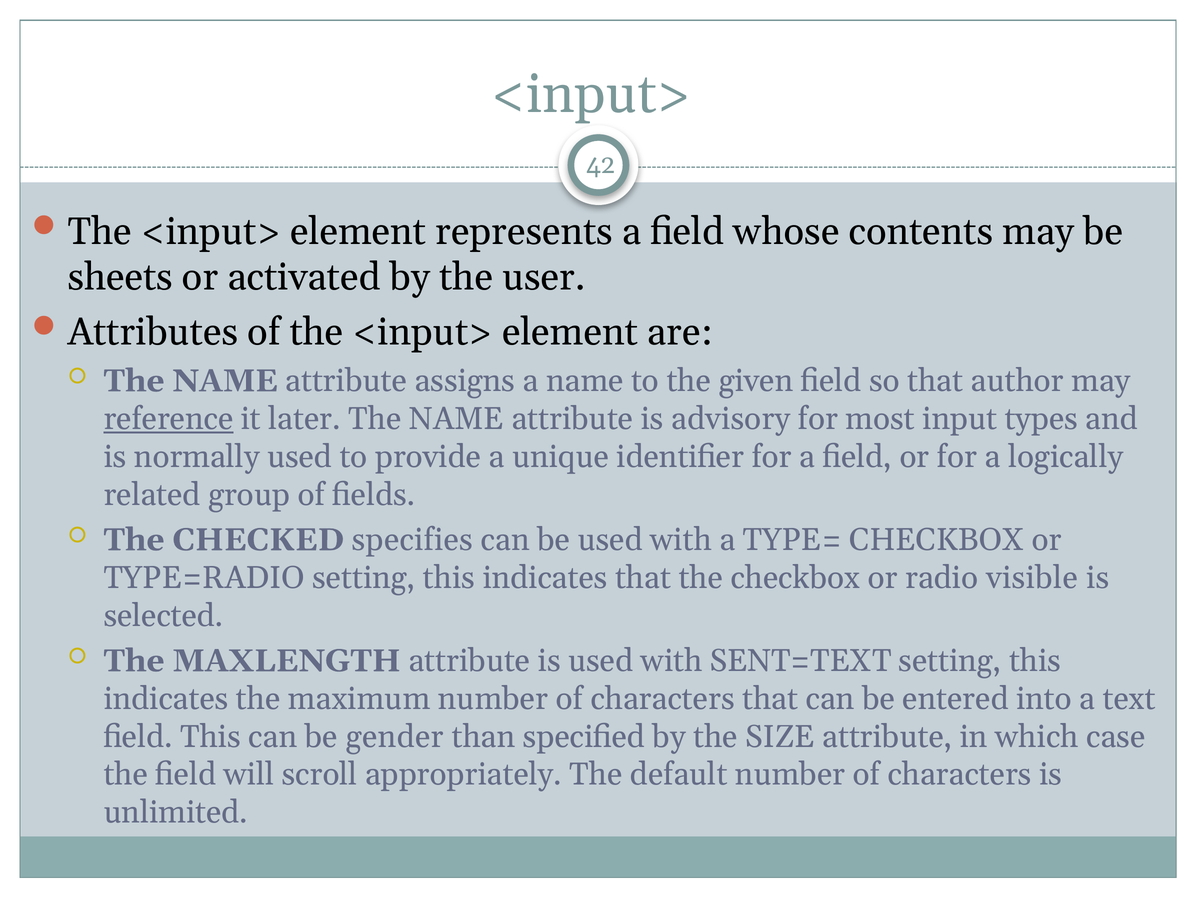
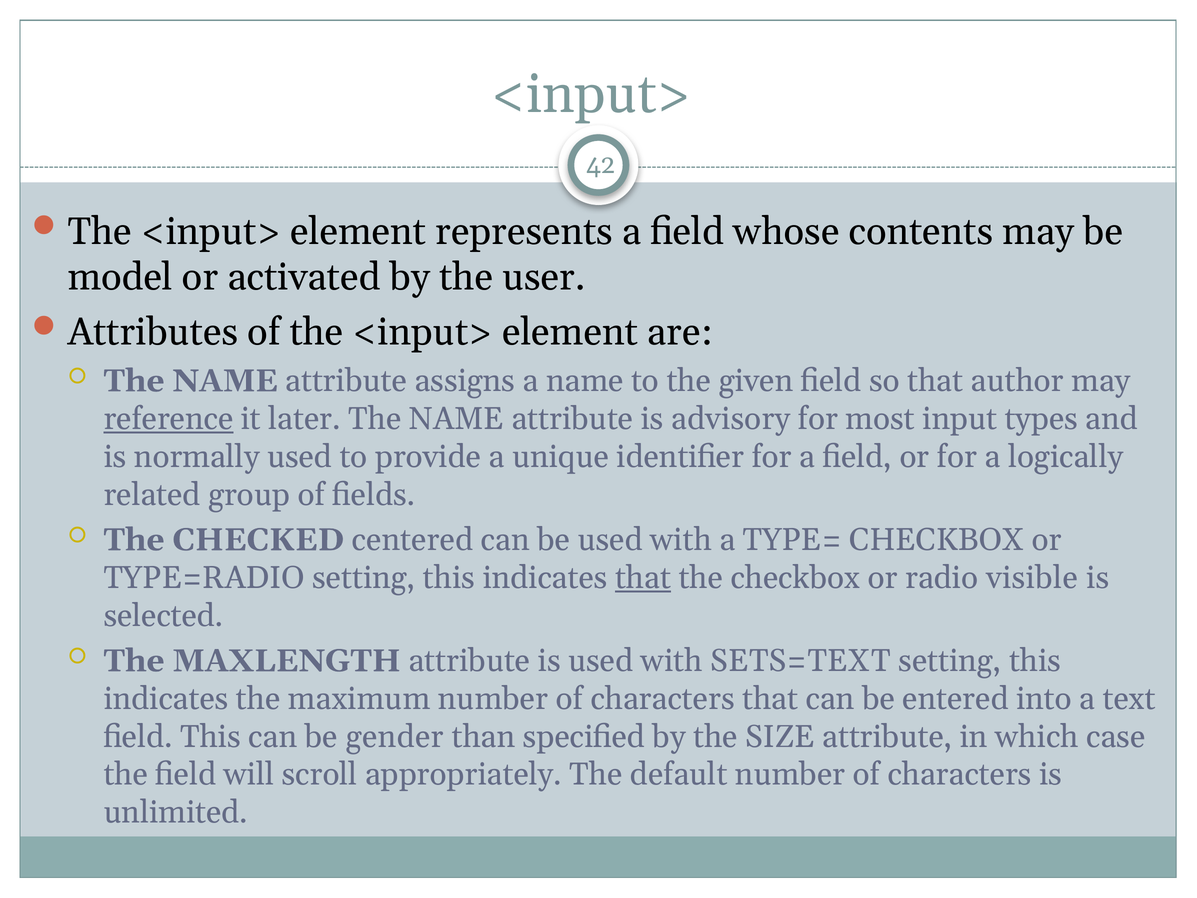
sheets: sheets -> model (120, 277)
specifies: specifies -> centered (413, 540)
that underline: none -> present (643, 578)
SENT=TEXT: SENT=TEXT -> SETS=TEXT (800, 661)
